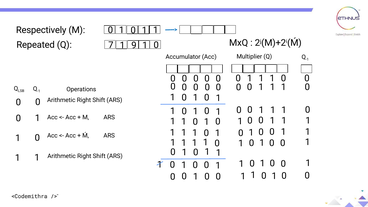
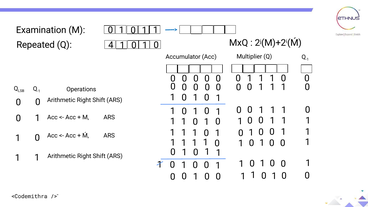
Respectively: Respectively -> Examination (41, 30)
7: 7 -> 4 (111, 45)
9: 9 -> 0 (134, 45)
